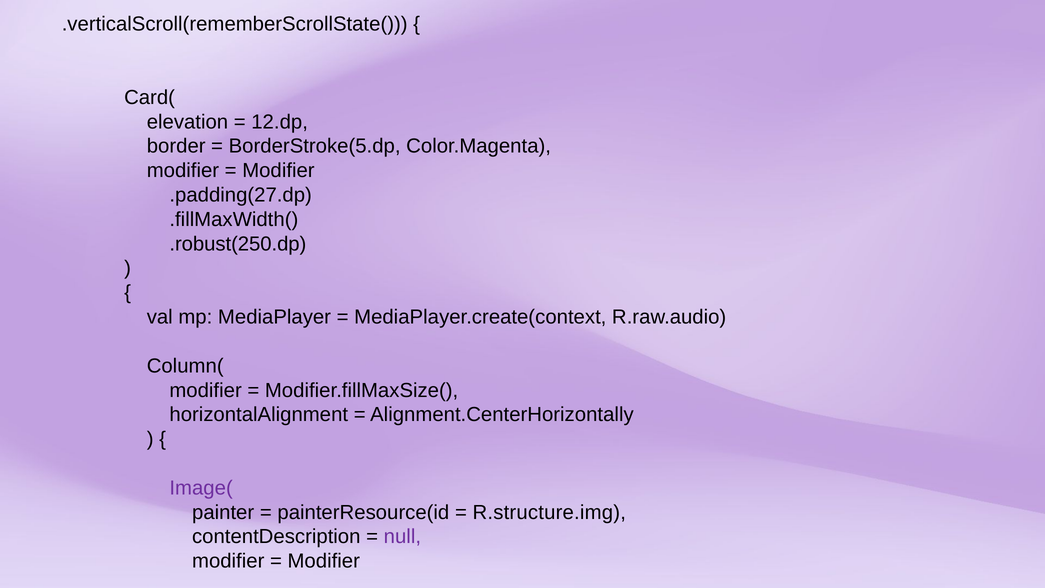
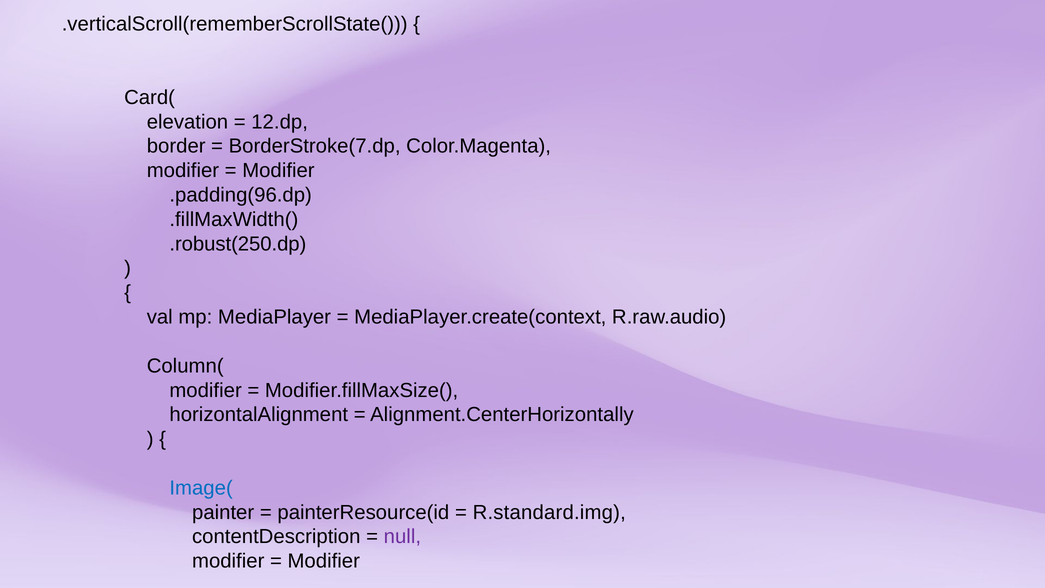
BorderStroke(5.dp: BorderStroke(5.dp -> BorderStroke(7.dp (315, 146)
.padding(27.dp: .padding(27.dp -> .padding(96.dp (241, 195)
Image( colour: purple -> blue (201, 488)
R.structure.img: R.structure.img -> R.standard.img (549, 512)
